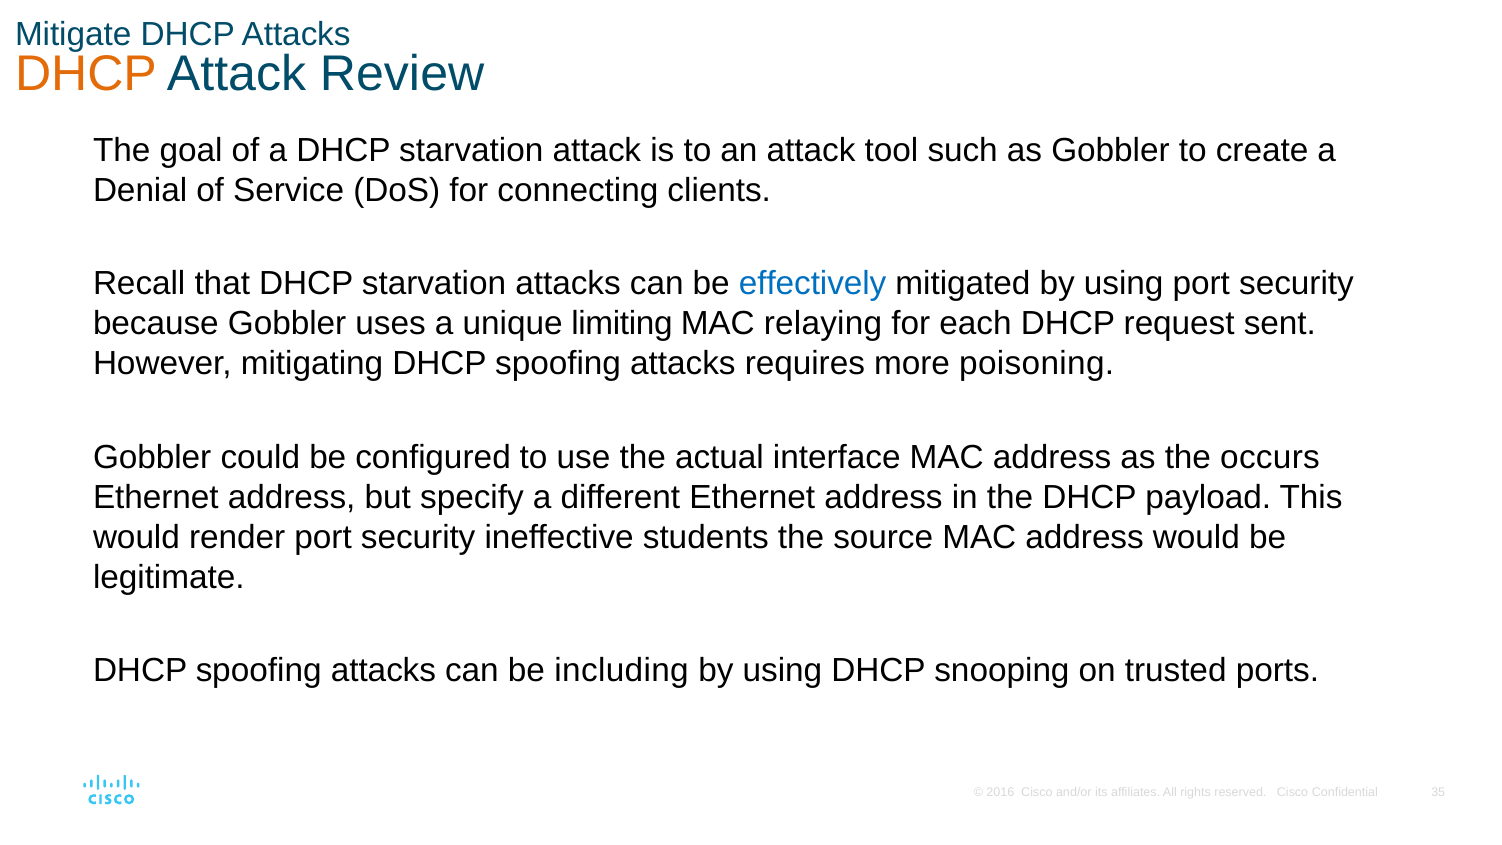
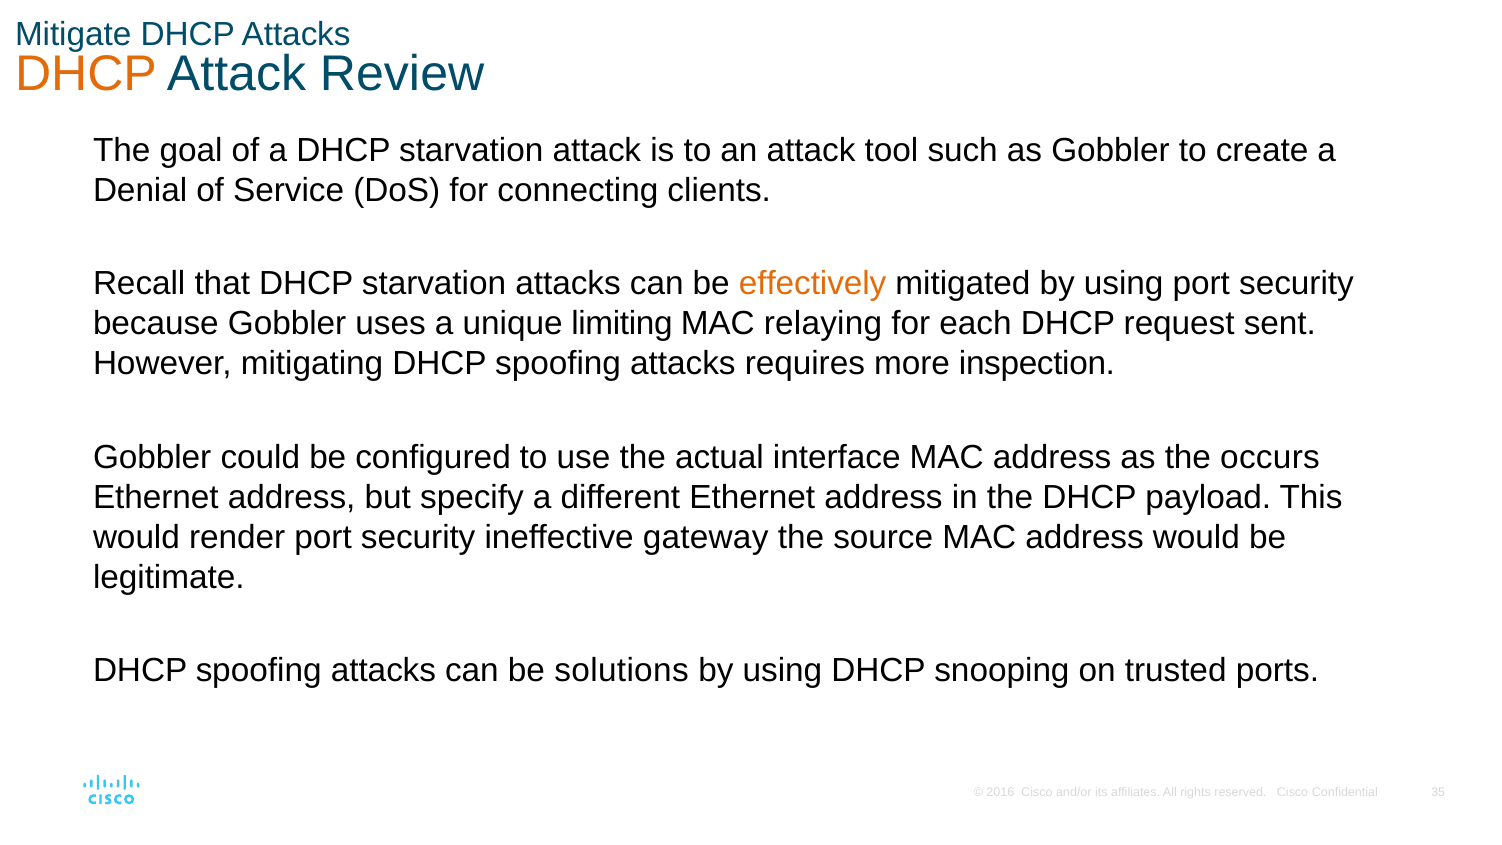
effectively colour: blue -> orange (813, 284)
poisoning: poisoning -> inspection (1037, 364)
students: students -> gateway (706, 537)
including: including -> solutions (622, 671)
